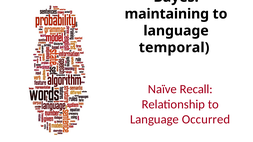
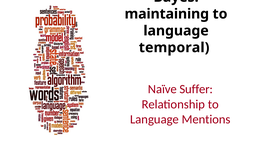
Recall: Recall -> Suffer (196, 89)
Occurred: Occurred -> Mentions (206, 120)
